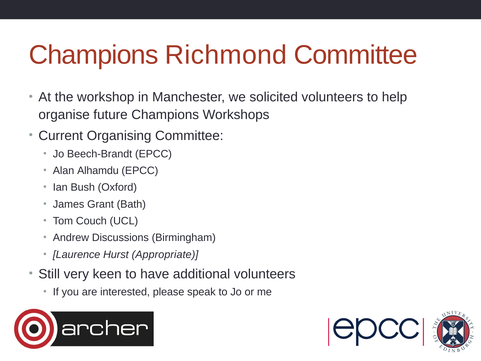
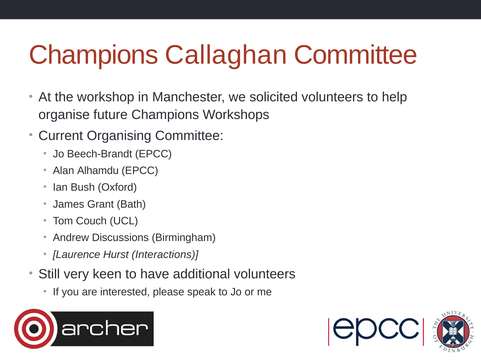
Richmond: Richmond -> Callaghan (226, 55)
Appropriate: Appropriate -> Interactions (165, 254)
